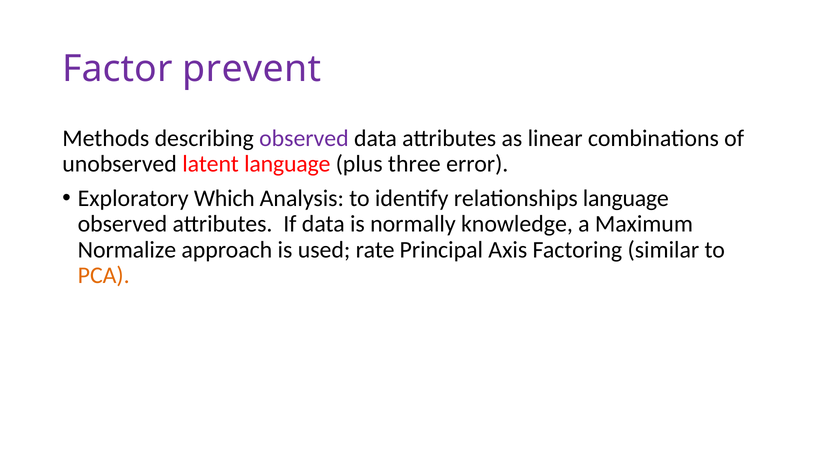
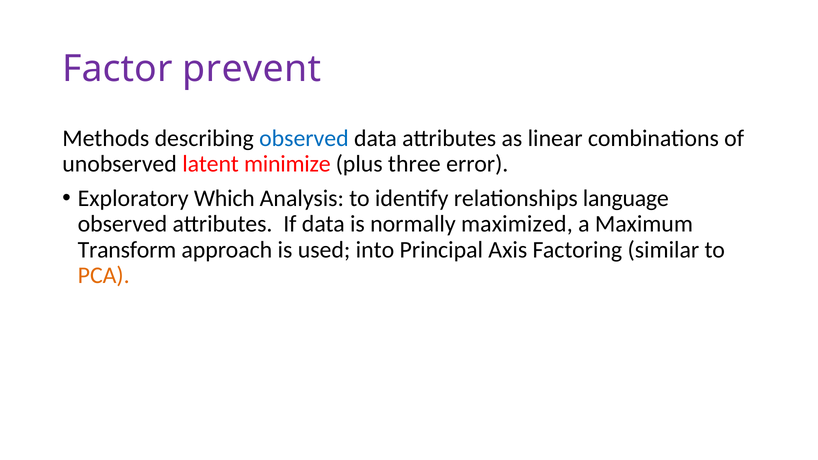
observed colour: purple -> blue (304, 138)
latent language: language -> minimize (287, 164)
knowledge: knowledge -> maximized (517, 224)
Normalize: Normalize -> Transform (127, 250)
rate: rate -> into (375, 250)
